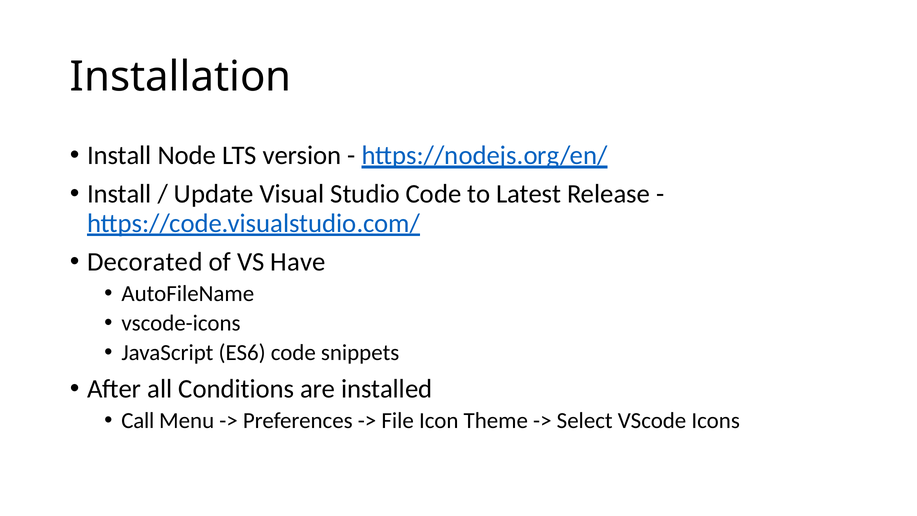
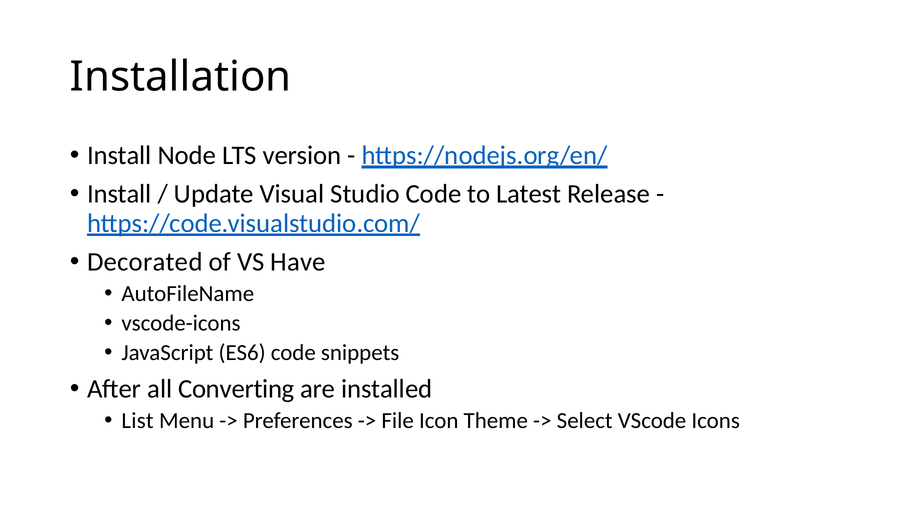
Conditions: Conditions -> Converting (236, 389)
Call: Call -> List (138, 420)
